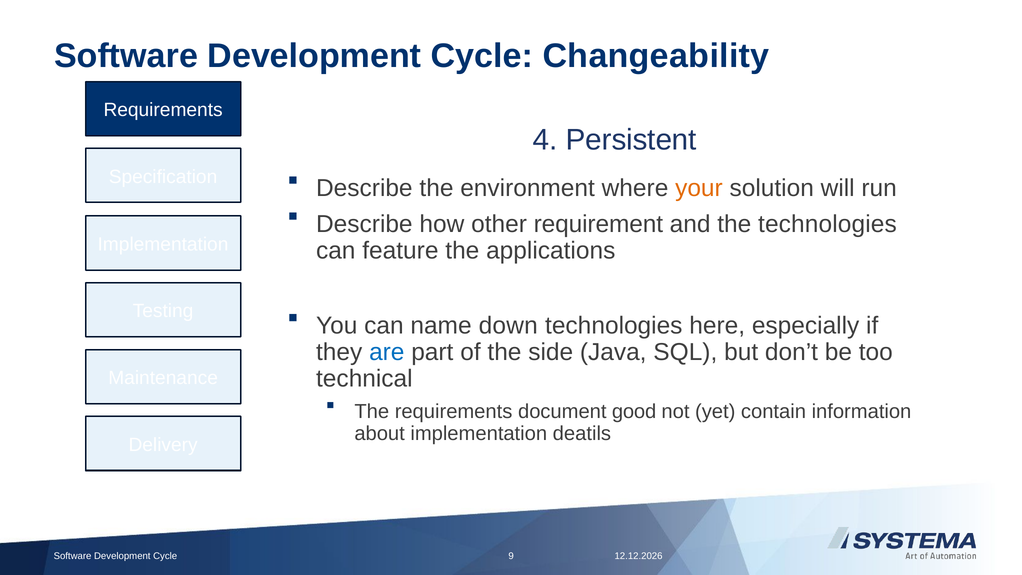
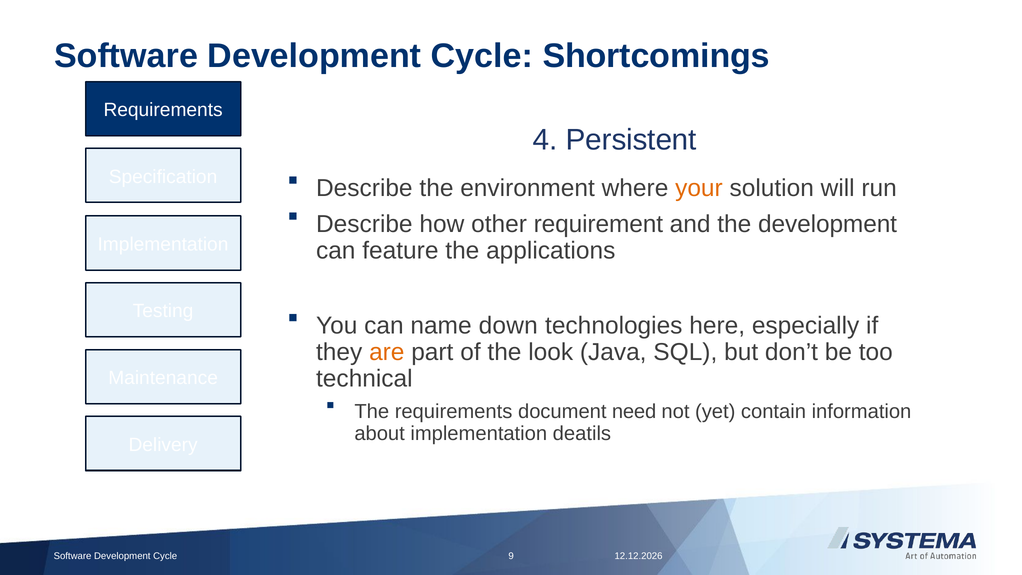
Changeability: Changeability -> Shortcomings (656, 56)
the technologies: technologies -> development (828, 224)
are colour: blue -> orange (387, 352)
side: side -> look (551, 352)
good: good -> need (634, 412)
